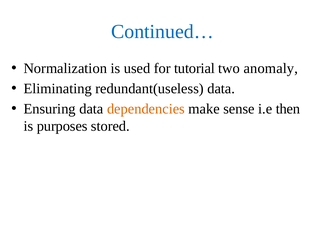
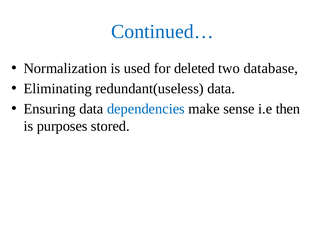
tutorial: tutorial -> deleted (194, 68)
anomaly: anomaly -> database (271, 68)
dependencies colour: orange -> blue (146, 109)
